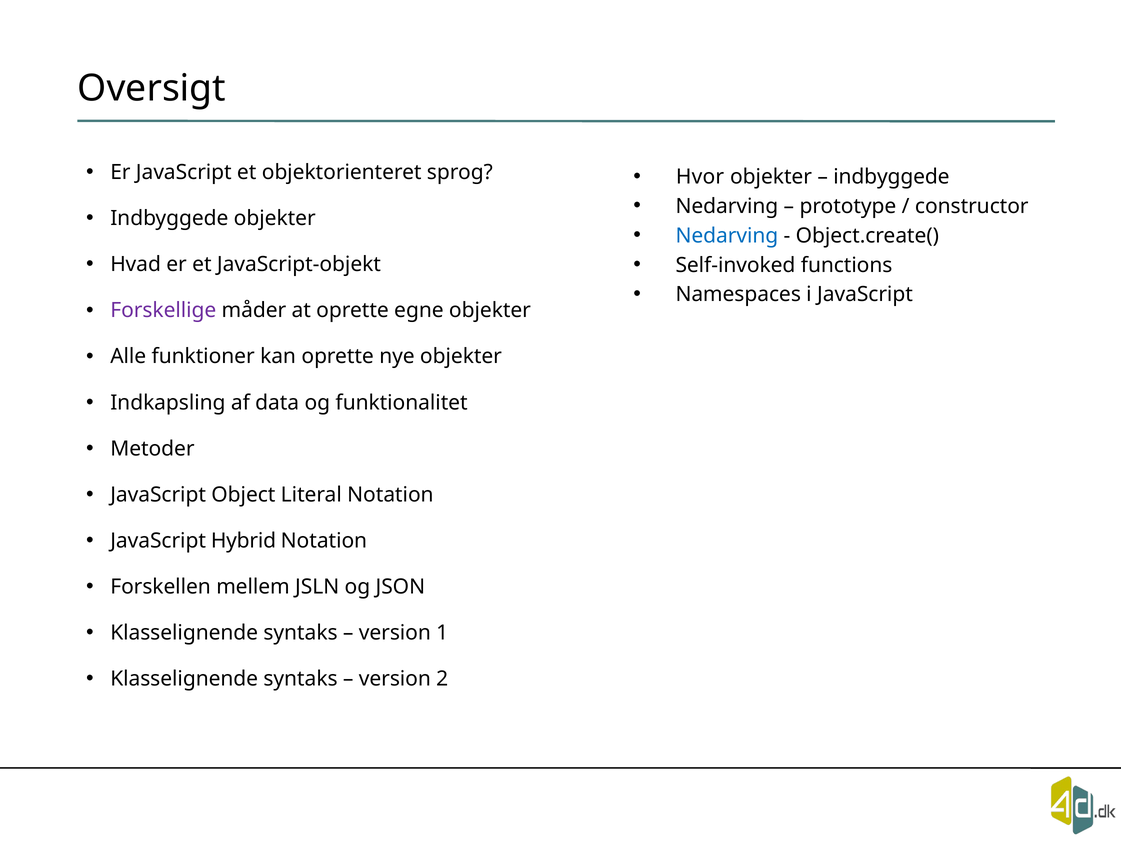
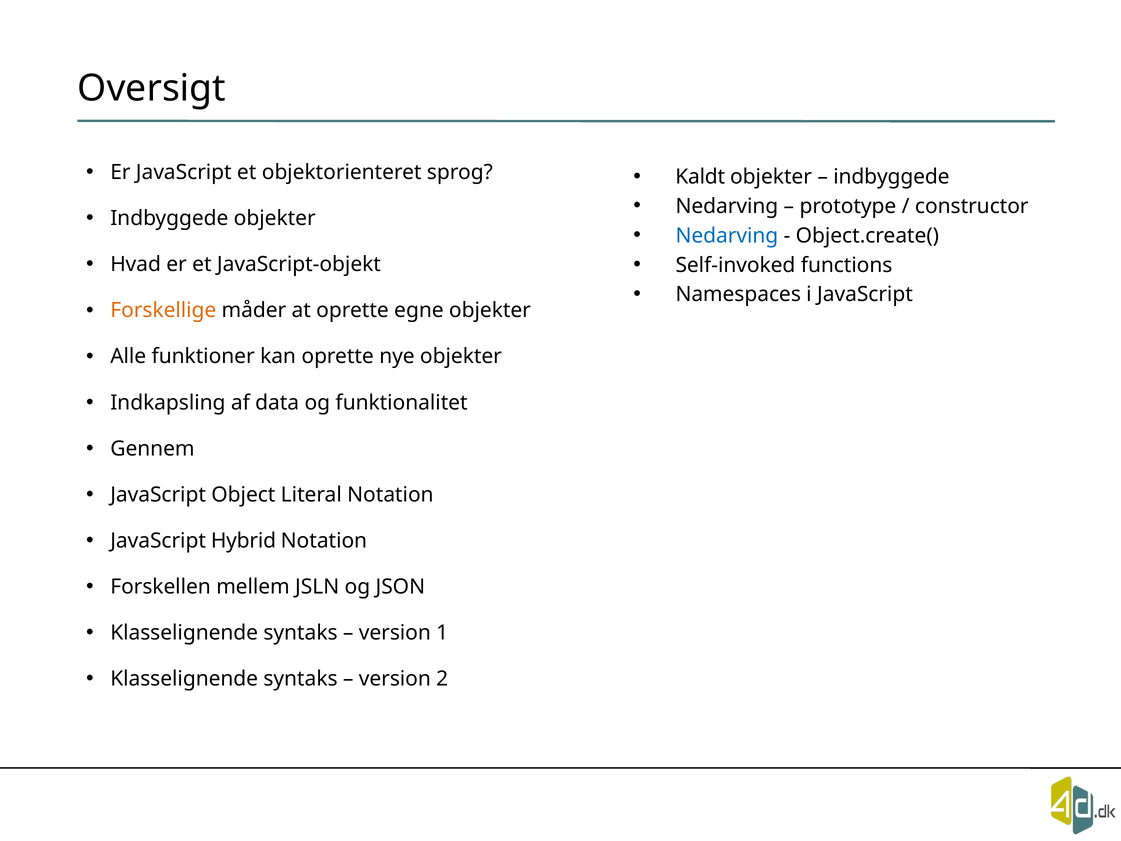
Hvor: Hvor -> Kaldt (700, 177)
Forskellige colour: purple -> orange (163, 310)
Metoder: Metoder -> Gennem (152, 448)
